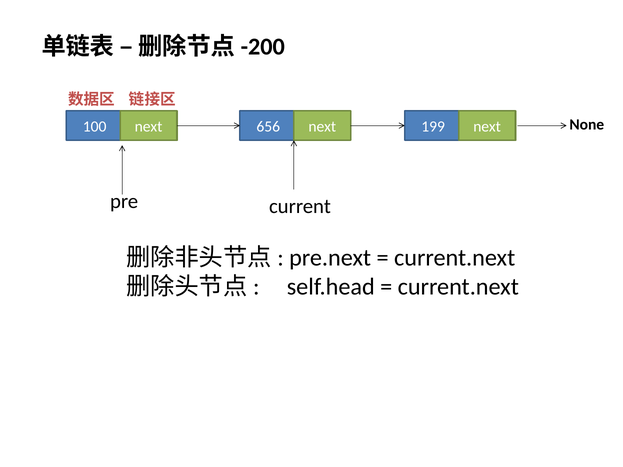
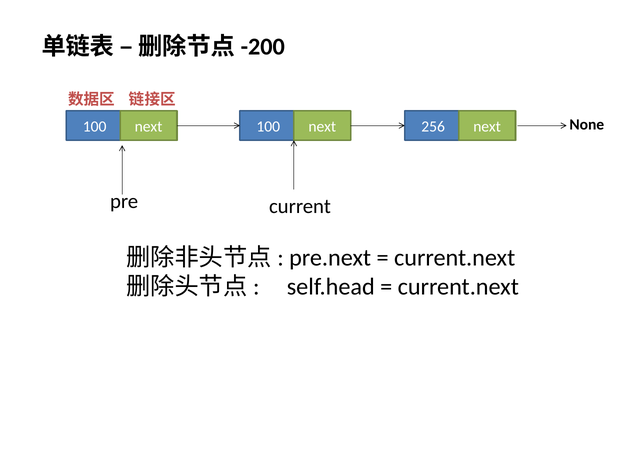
next 656: 656 -> 100 (268, 127)
199: 199 -> 256 (433, 127)
